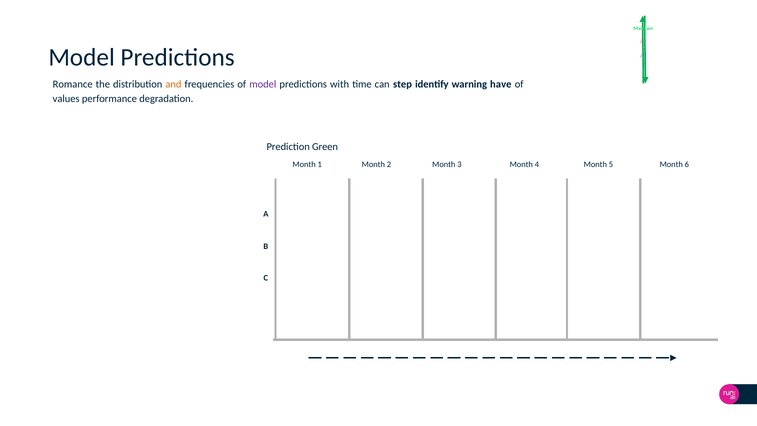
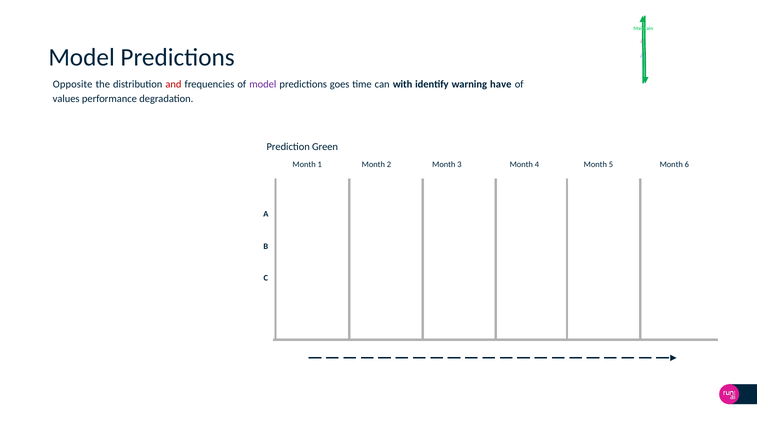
Romance: Romance -> Opposite (73, 84)
and colour: orange -> red (173, 84)
with: with -> goes (340, 84)
step: step -> with (403, 84)
